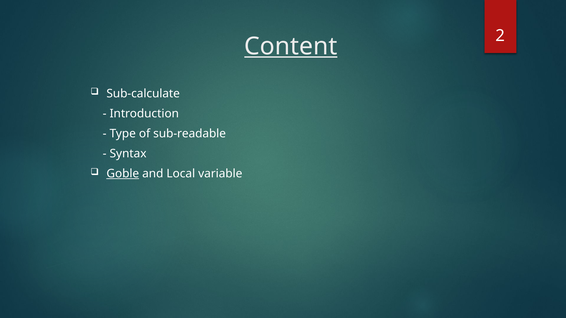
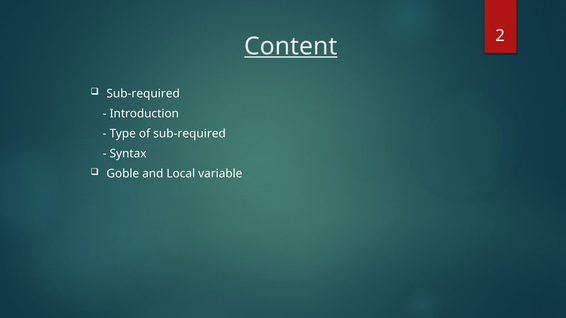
Sub-calculate: Sub-calculate -> Sub-required (143, 94)
of sub-readable: sub-readable -> sub-required (190, 134)
Goble underline: present -> none (123, 174)
